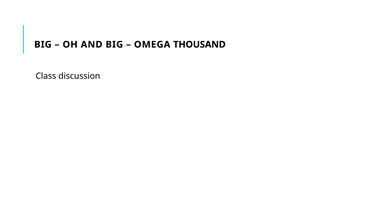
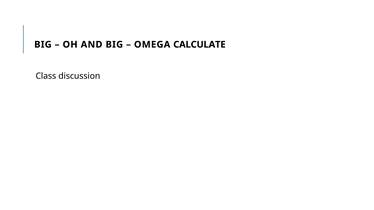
THOUSAND: THOUSAND -> CALCULATE (199, 45)
